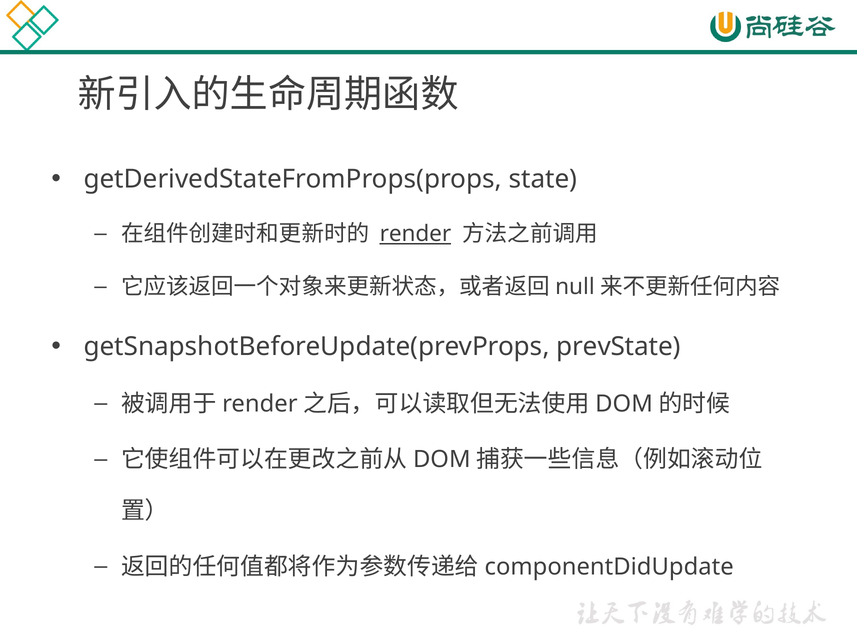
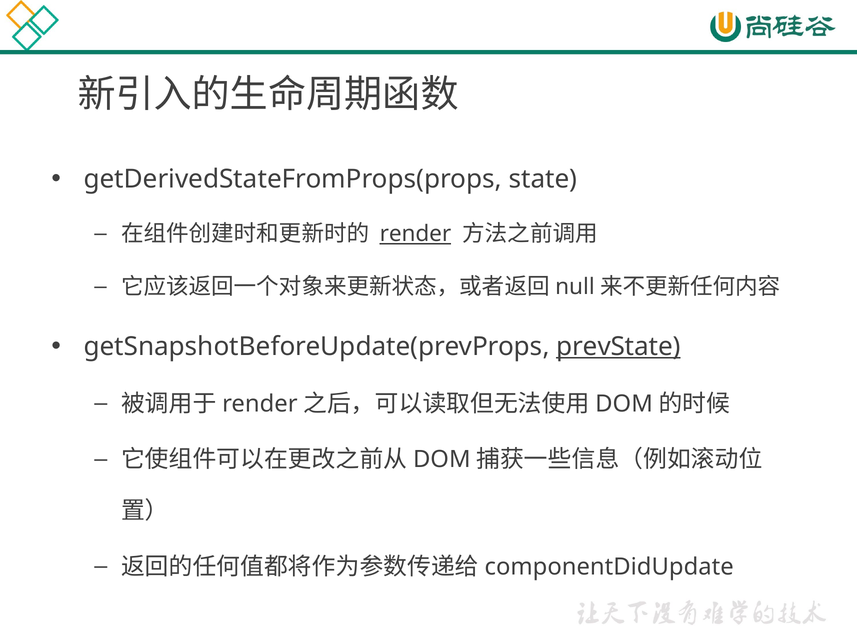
prevState underline: none -> present (618, 347)
